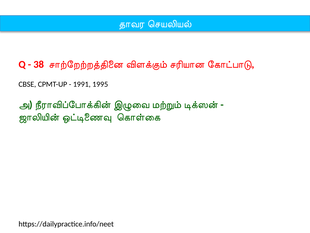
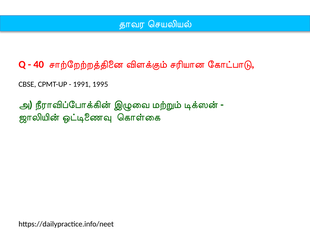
38: 38 -> 40 (39, 64)
